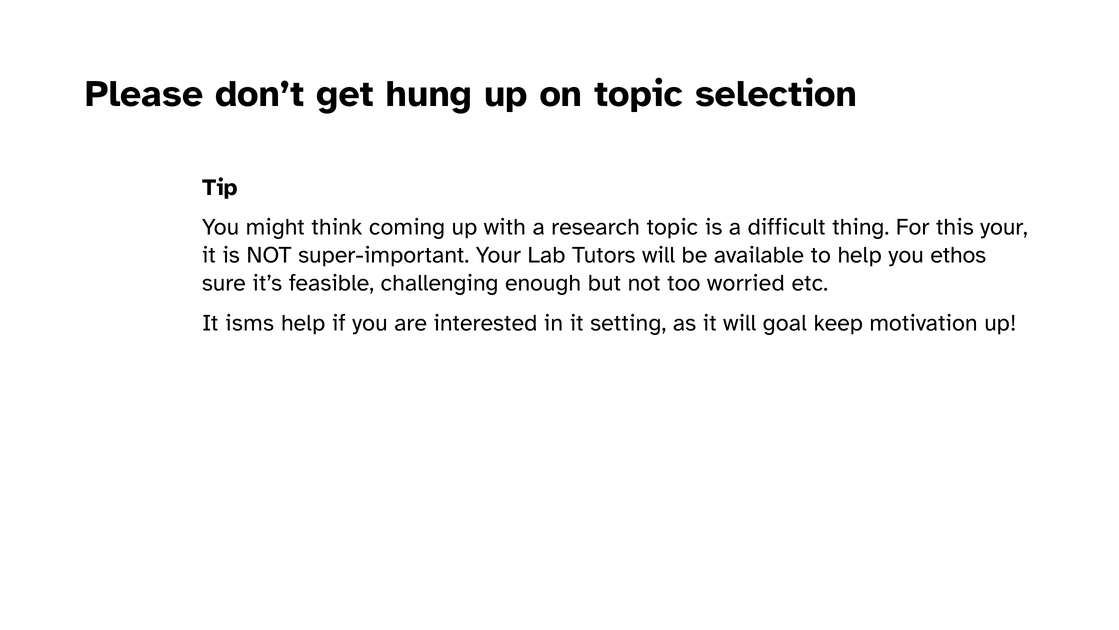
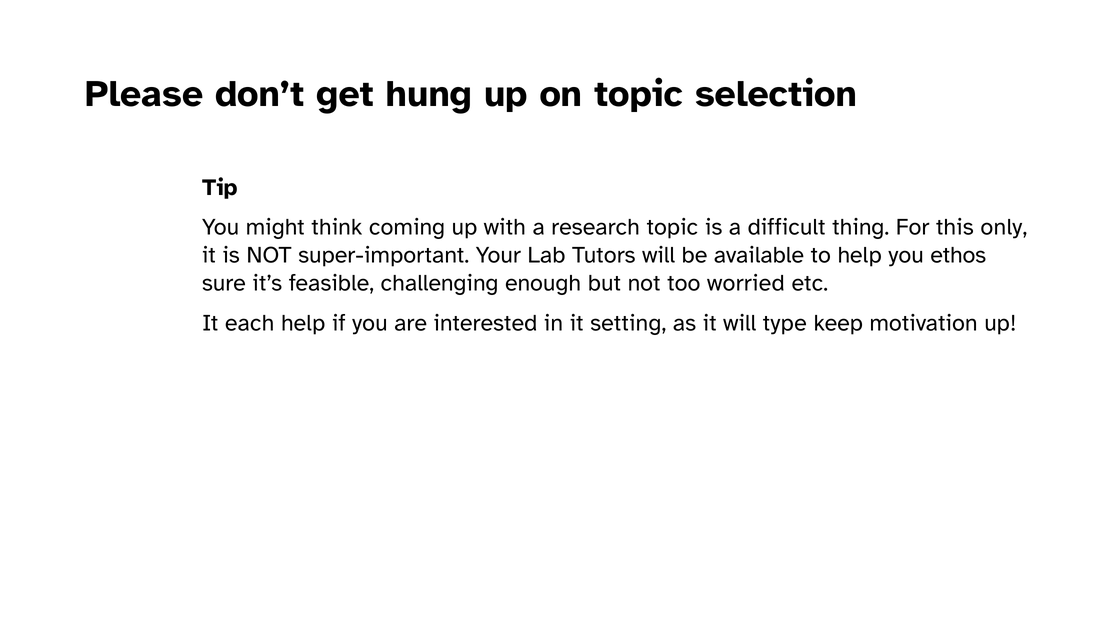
this your: your -> only (1004, 227)
isms: isms -> each (250, 323)
goal: goal -> type (785, 323)
